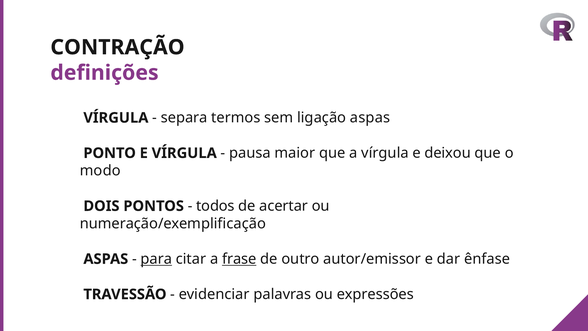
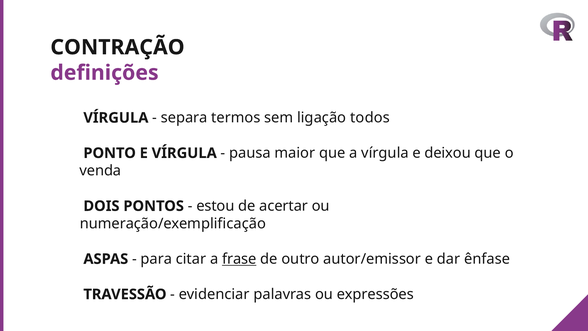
ligação aspas: aspas -> todos (370, 118)
modo: modo -> venda (100, 171)
todos: todos -> estou (215, 206)
para underline: present -> none (156, 259)
